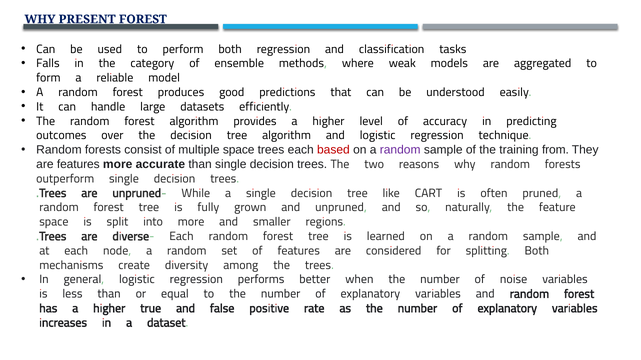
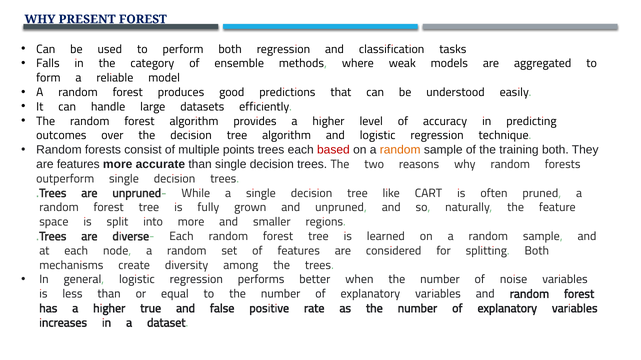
multiple space: space -> points (239, 150)
random colour: purple -> orange (400, 150)
training from: from -> both (555, 150)
